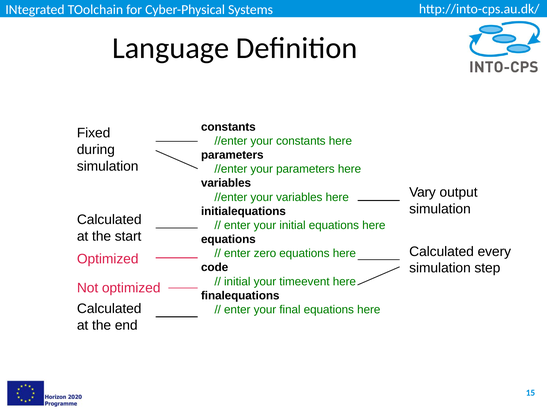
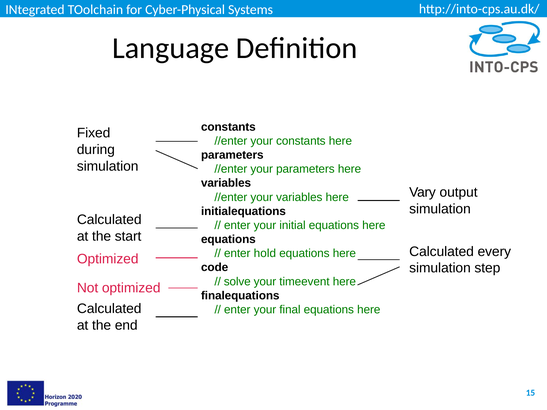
zero: zero -> hold (265, 254)
initial: initial -> solve (237, 282)
